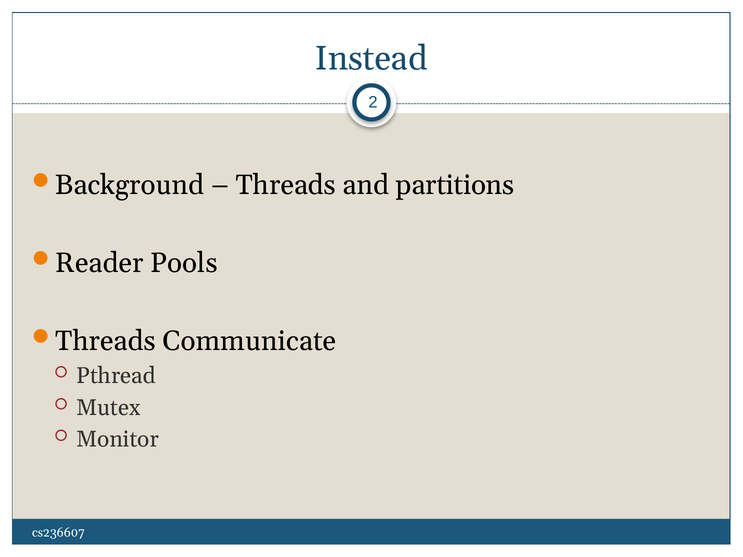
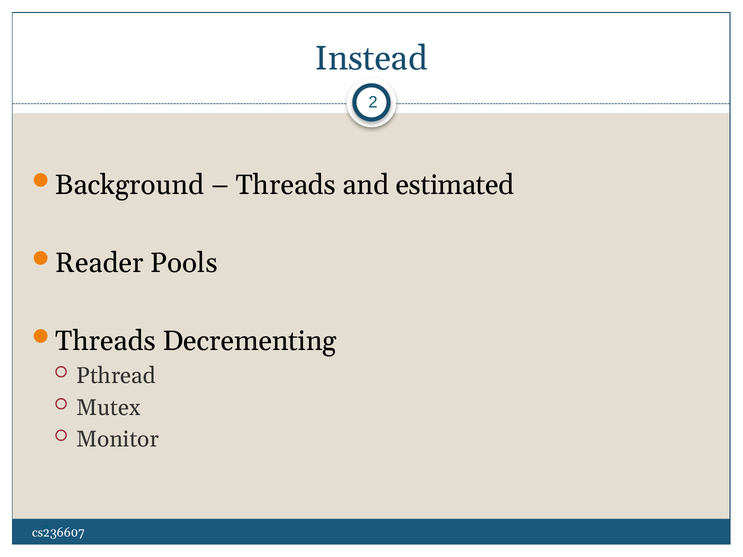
partitions: partitions -> estimated (455, 185)
Communicate: Communicate -> Decrementing (250, 341)
